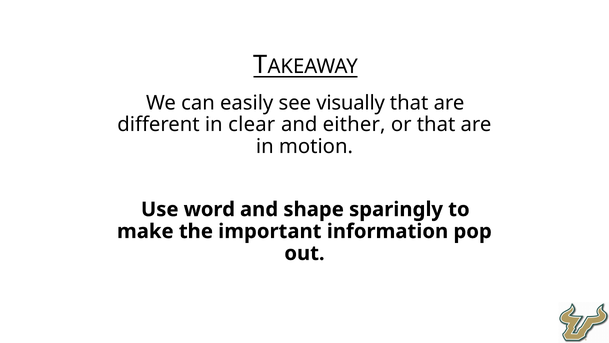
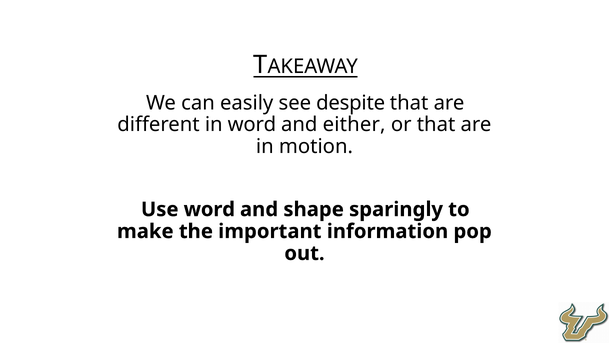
visually: visually -> despite (351, 103)
in clear: clear -> word (252, 125)
